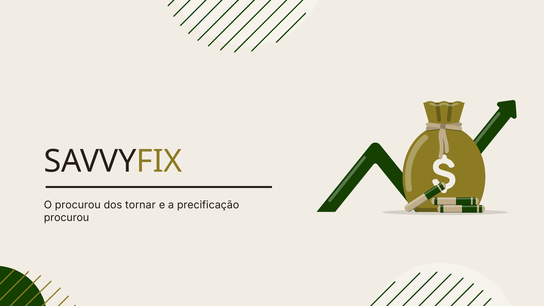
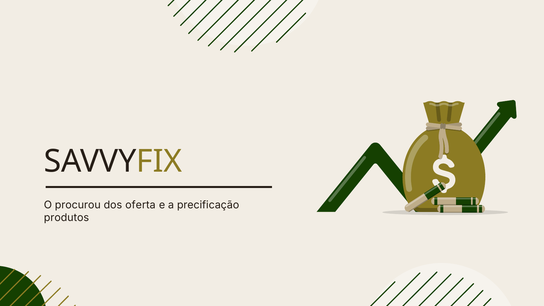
tornar: tornar -> oferta (140, 205)
procurou: procurou -> produtos (66, 218)
